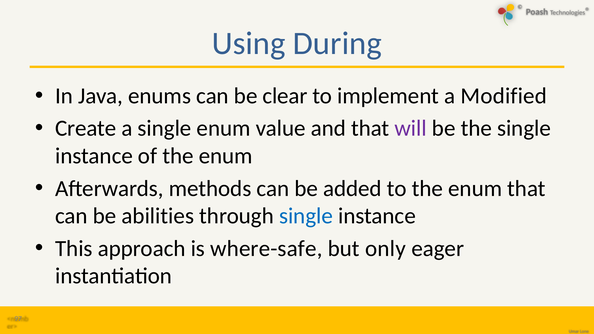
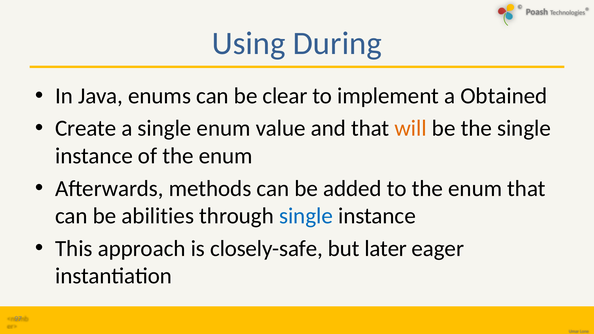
Modified: Modified -> Obtained (504, 96)
will colour: purple -> orange (411, 128)
where-safe: where-safe -> closely-safe (266, 249)
only: only -> later (386, 249)
